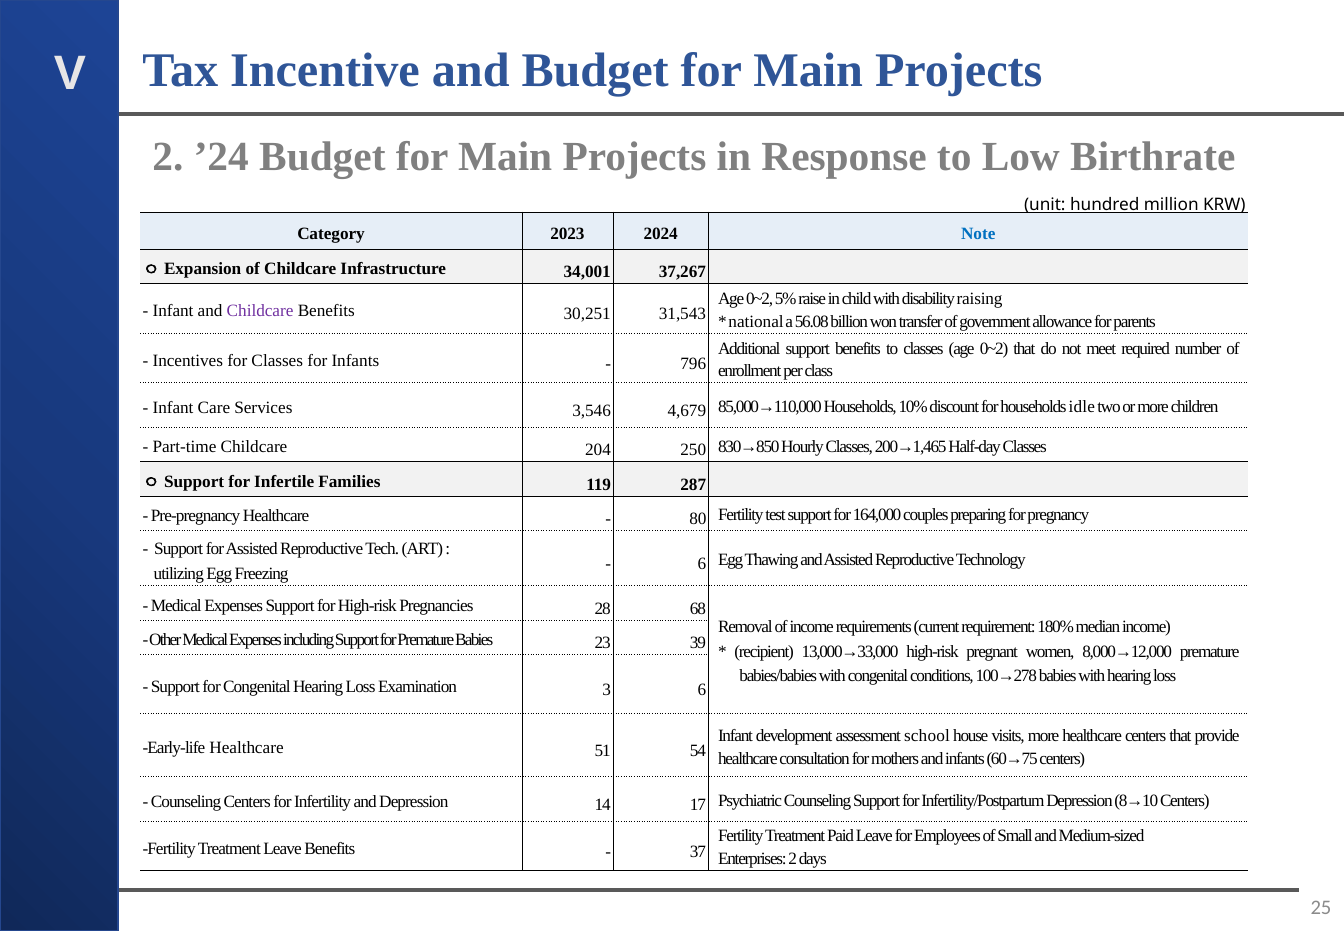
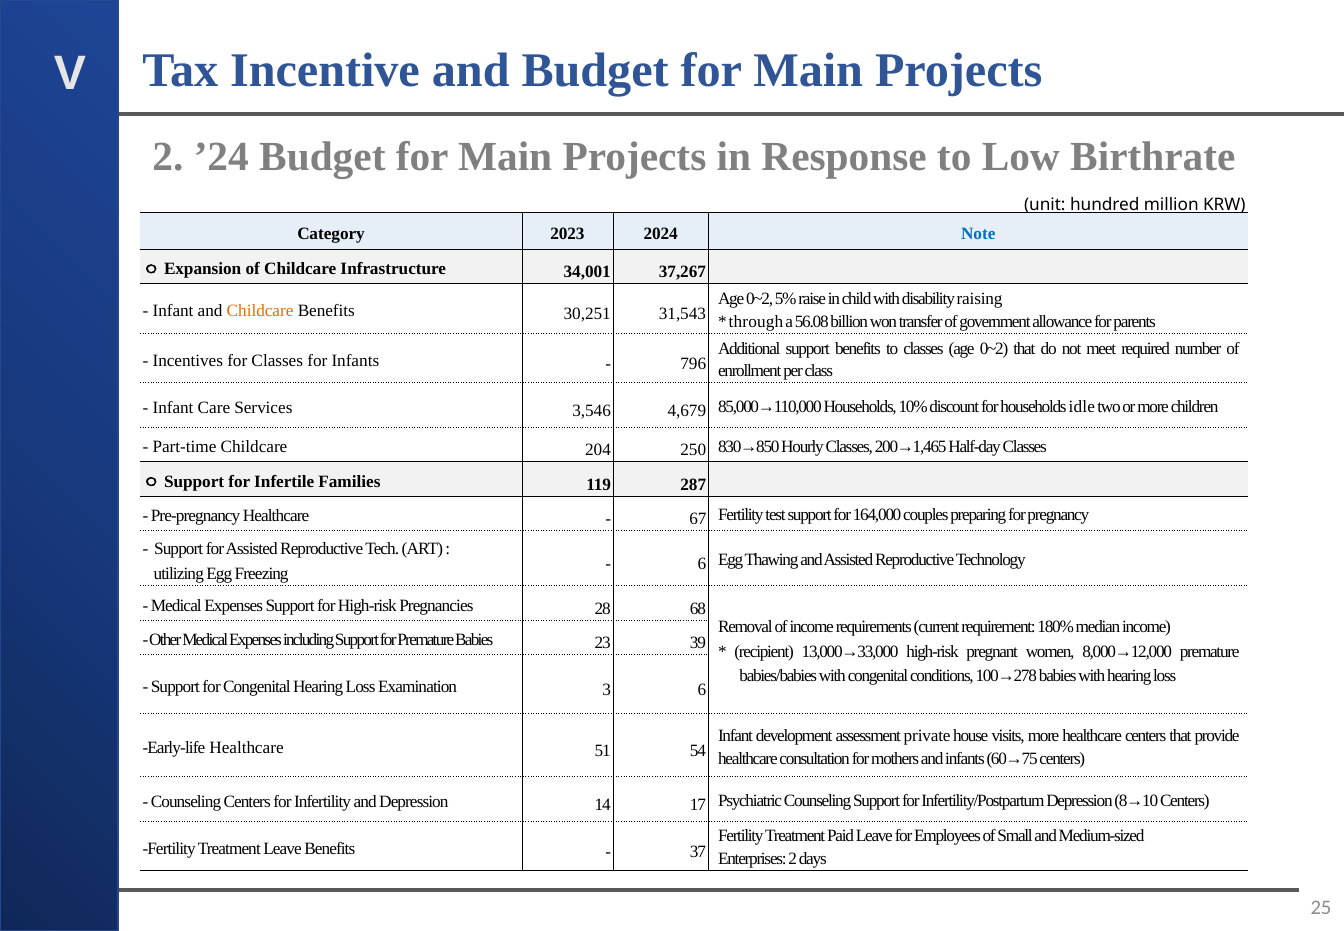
Childcare colour: purple -> orange (260, 311)
national: national -> through (756, 321)
80: 80 -> 67 (698, 519)
school: school -> private (927, 735)
